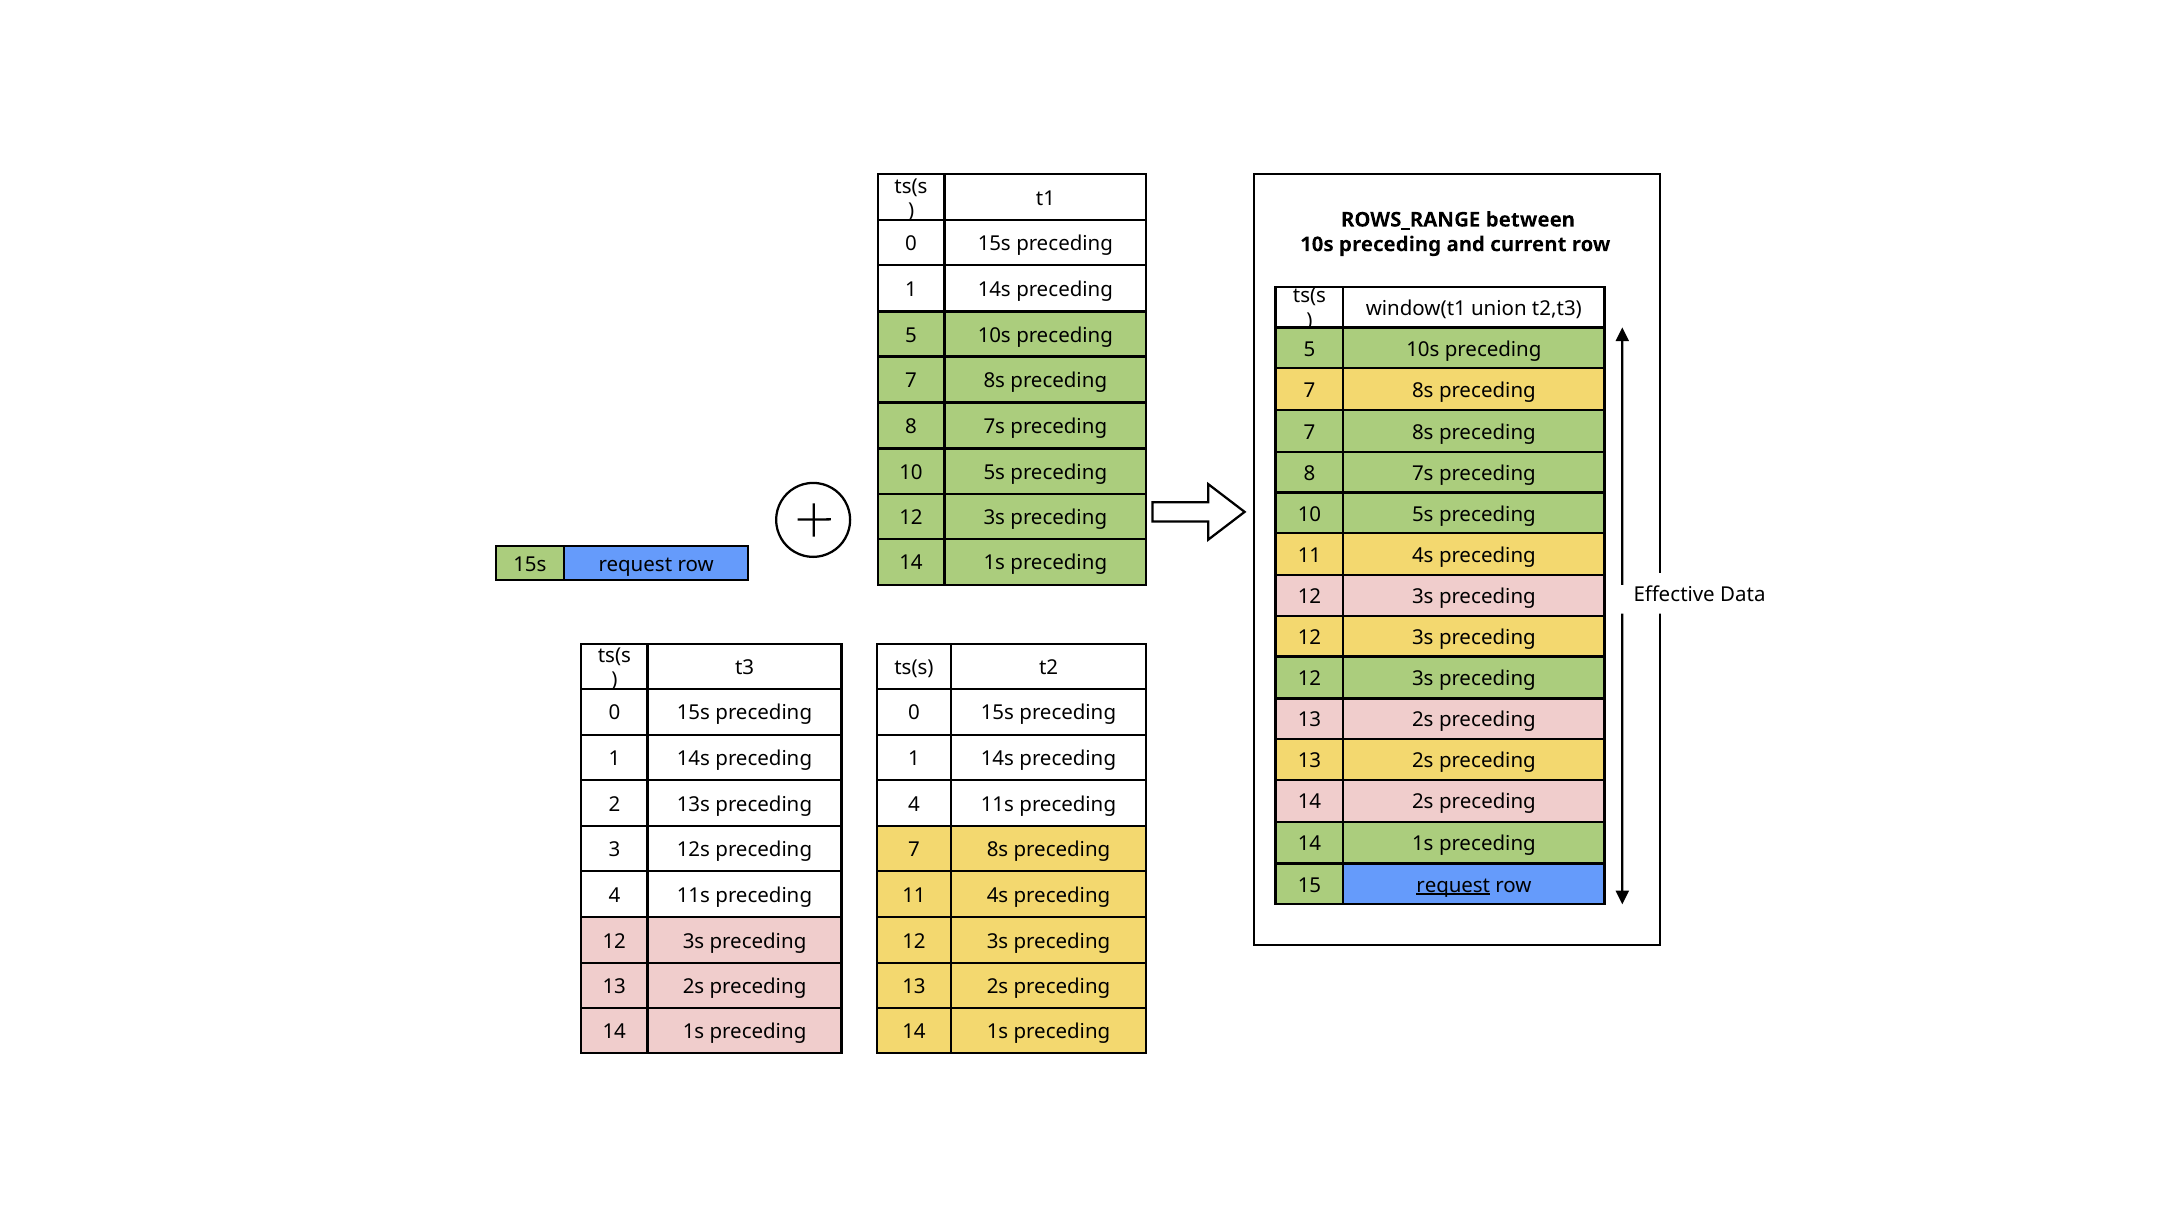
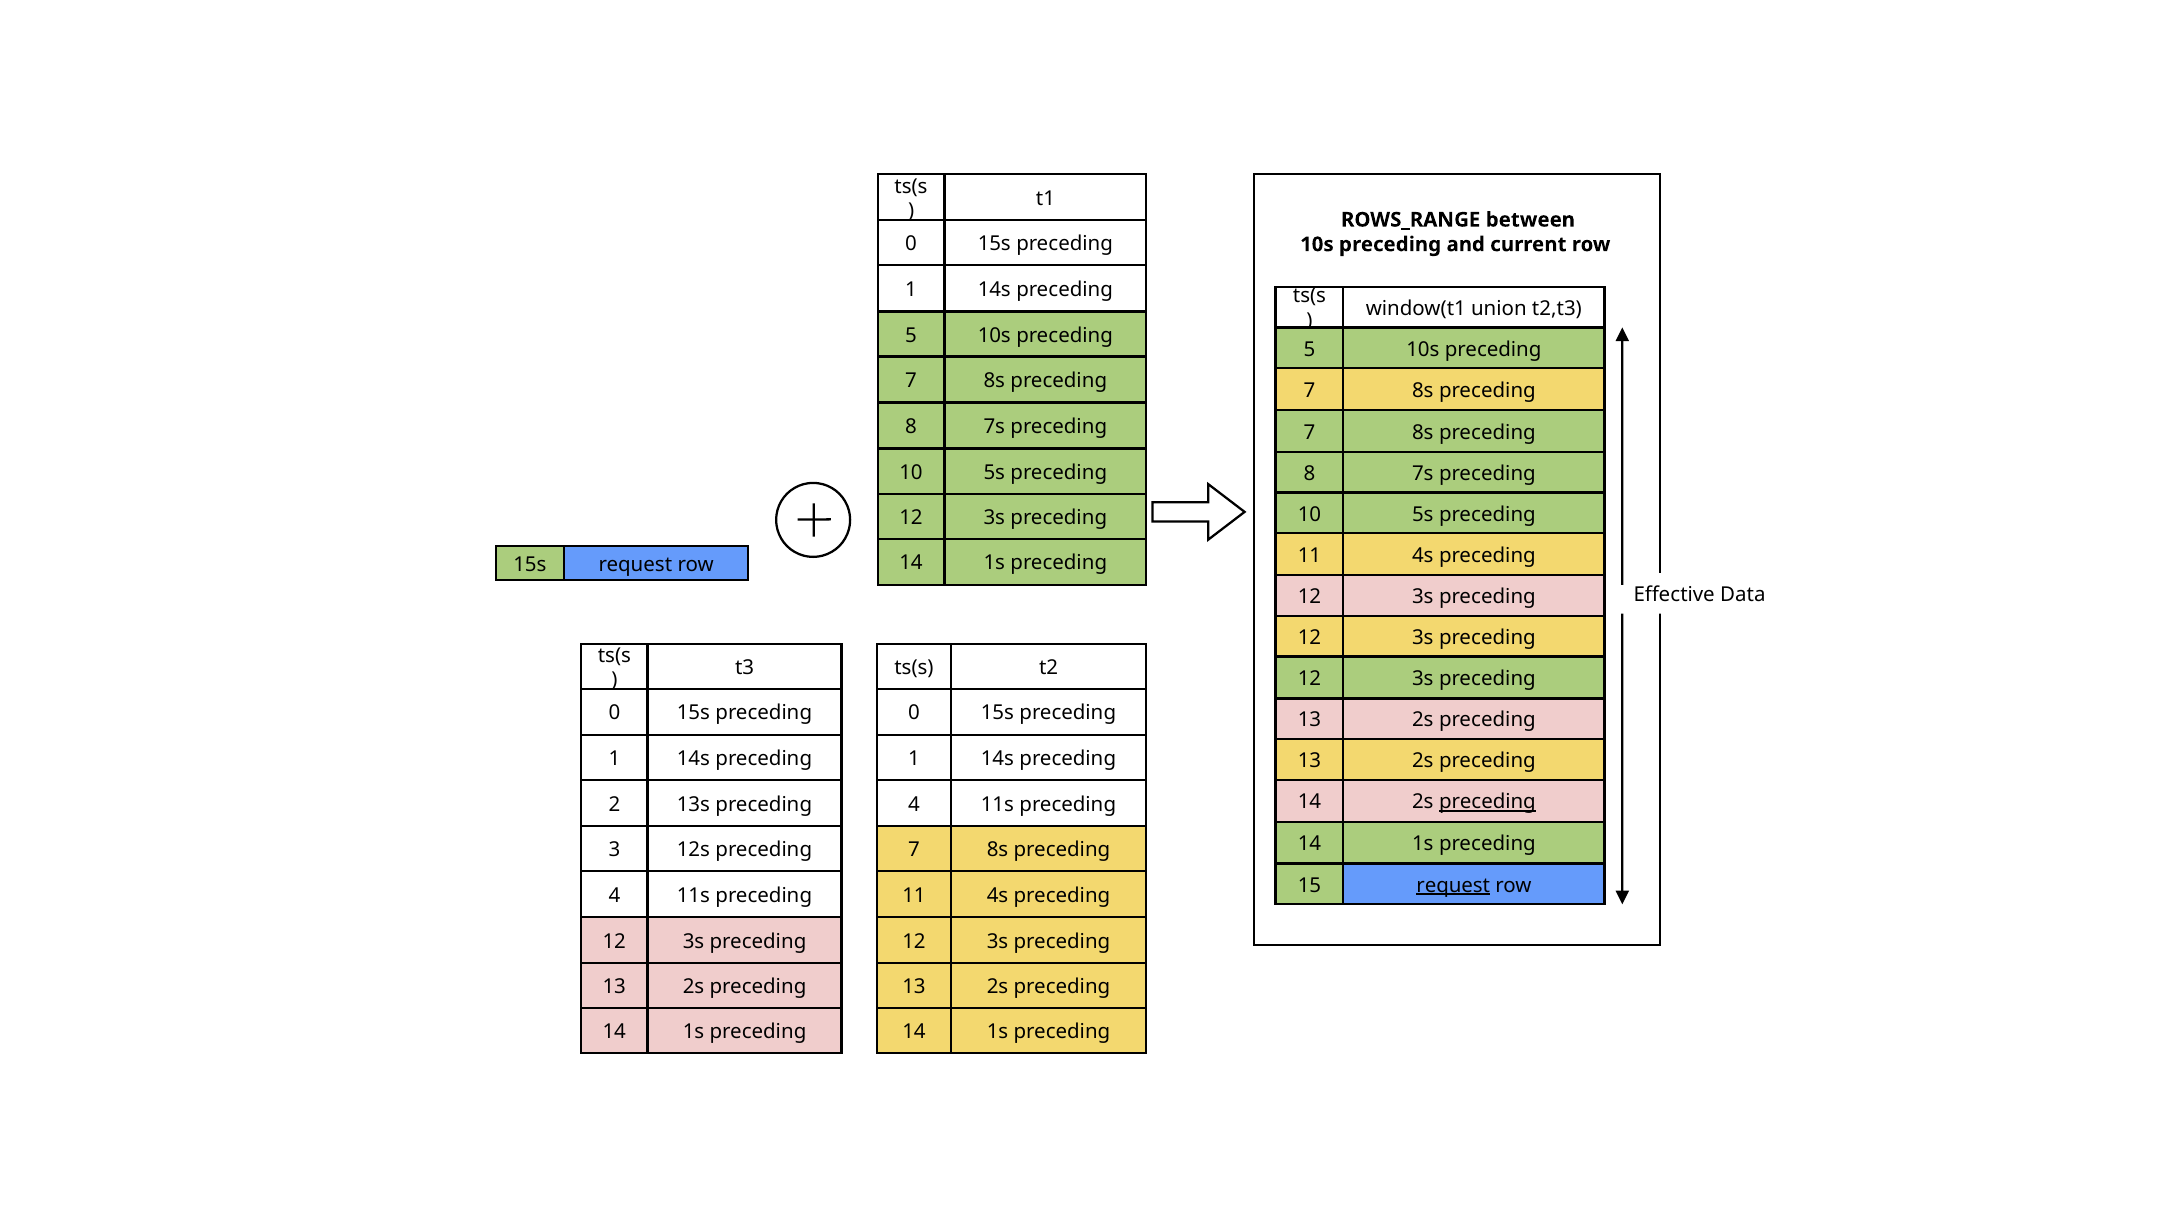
preceding underline: none -> present (1487, 802)
